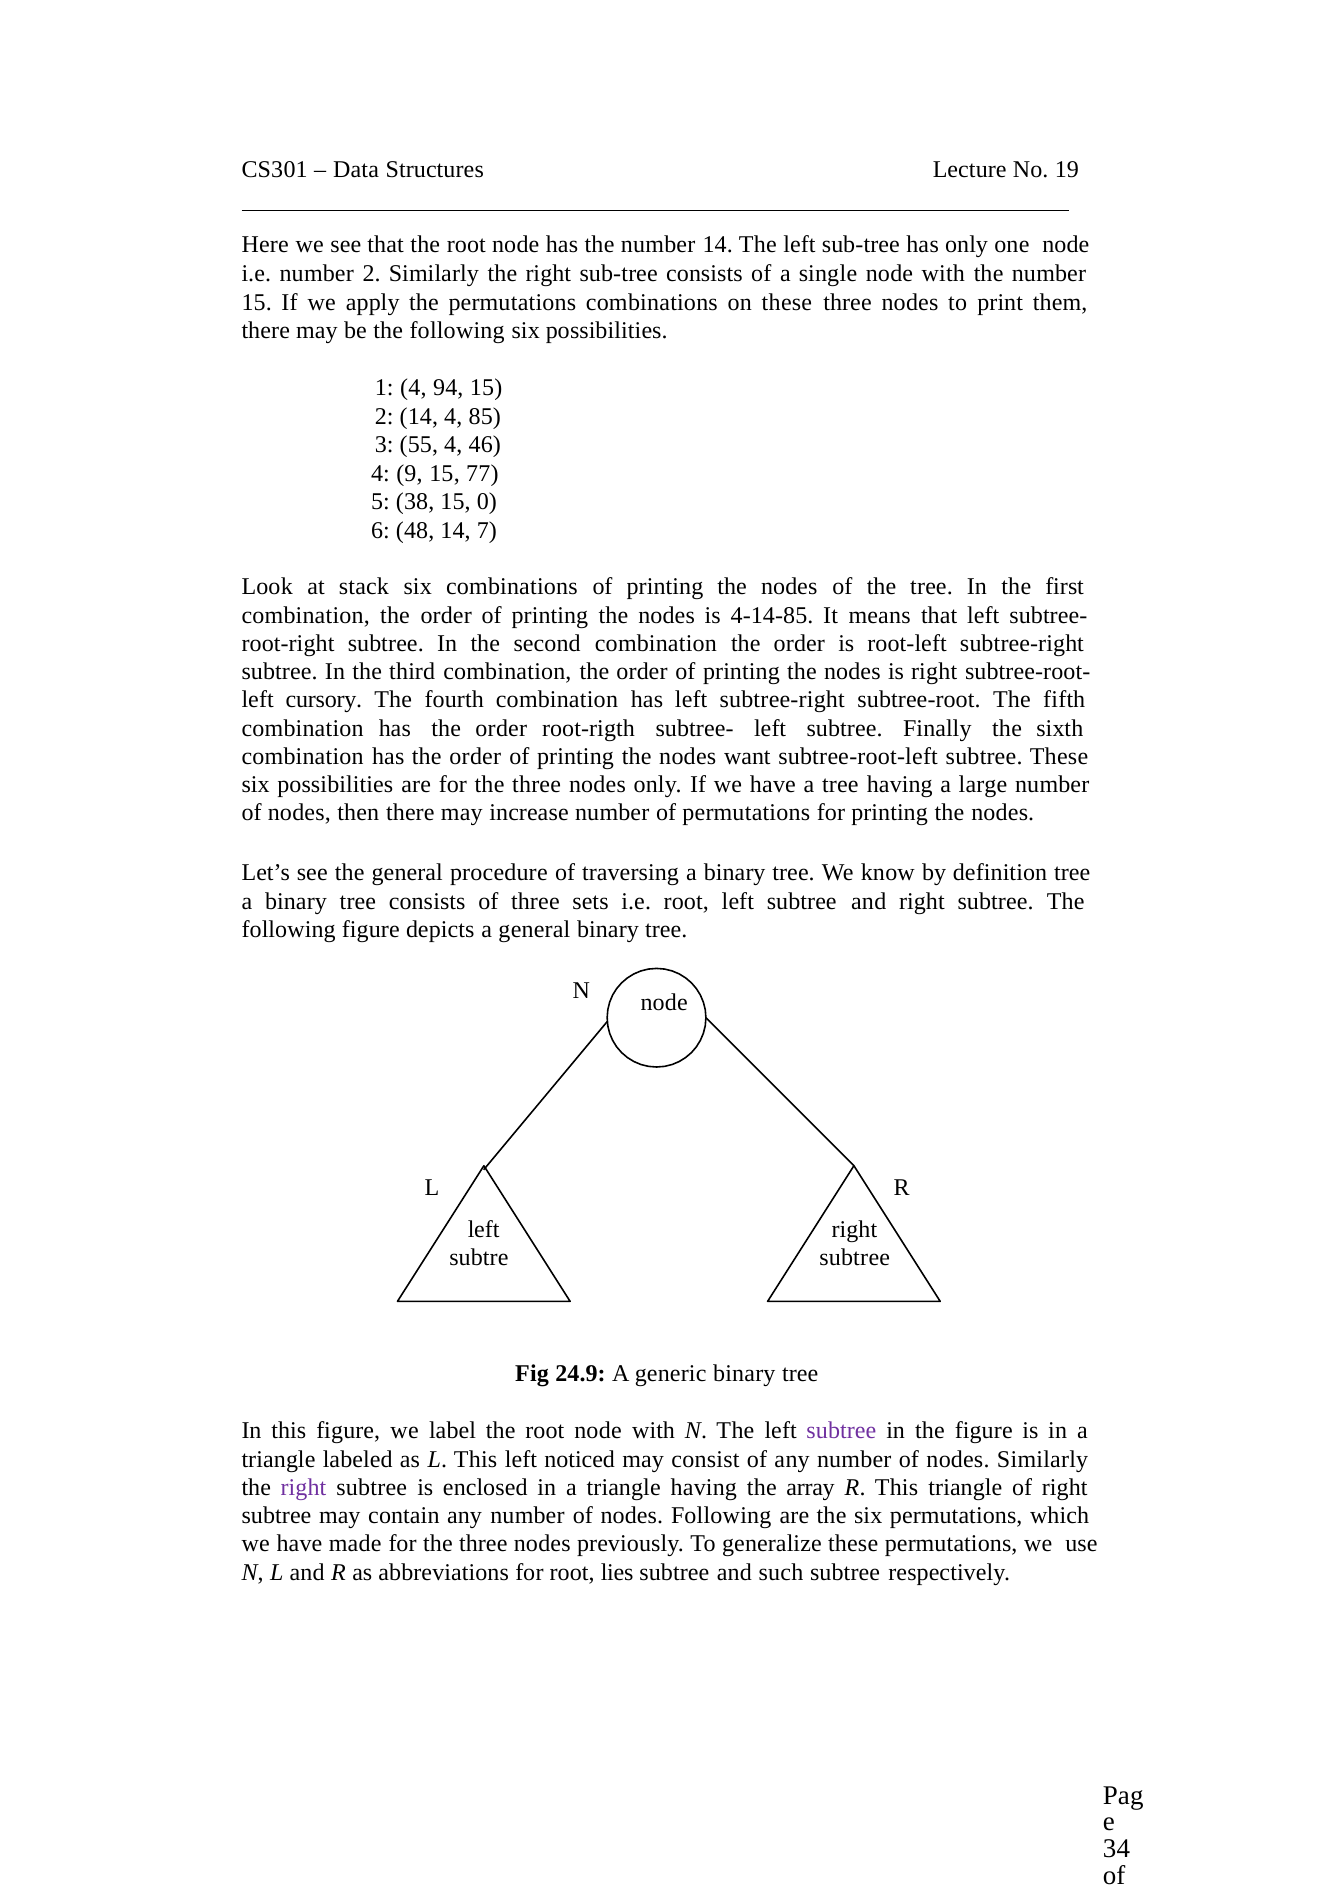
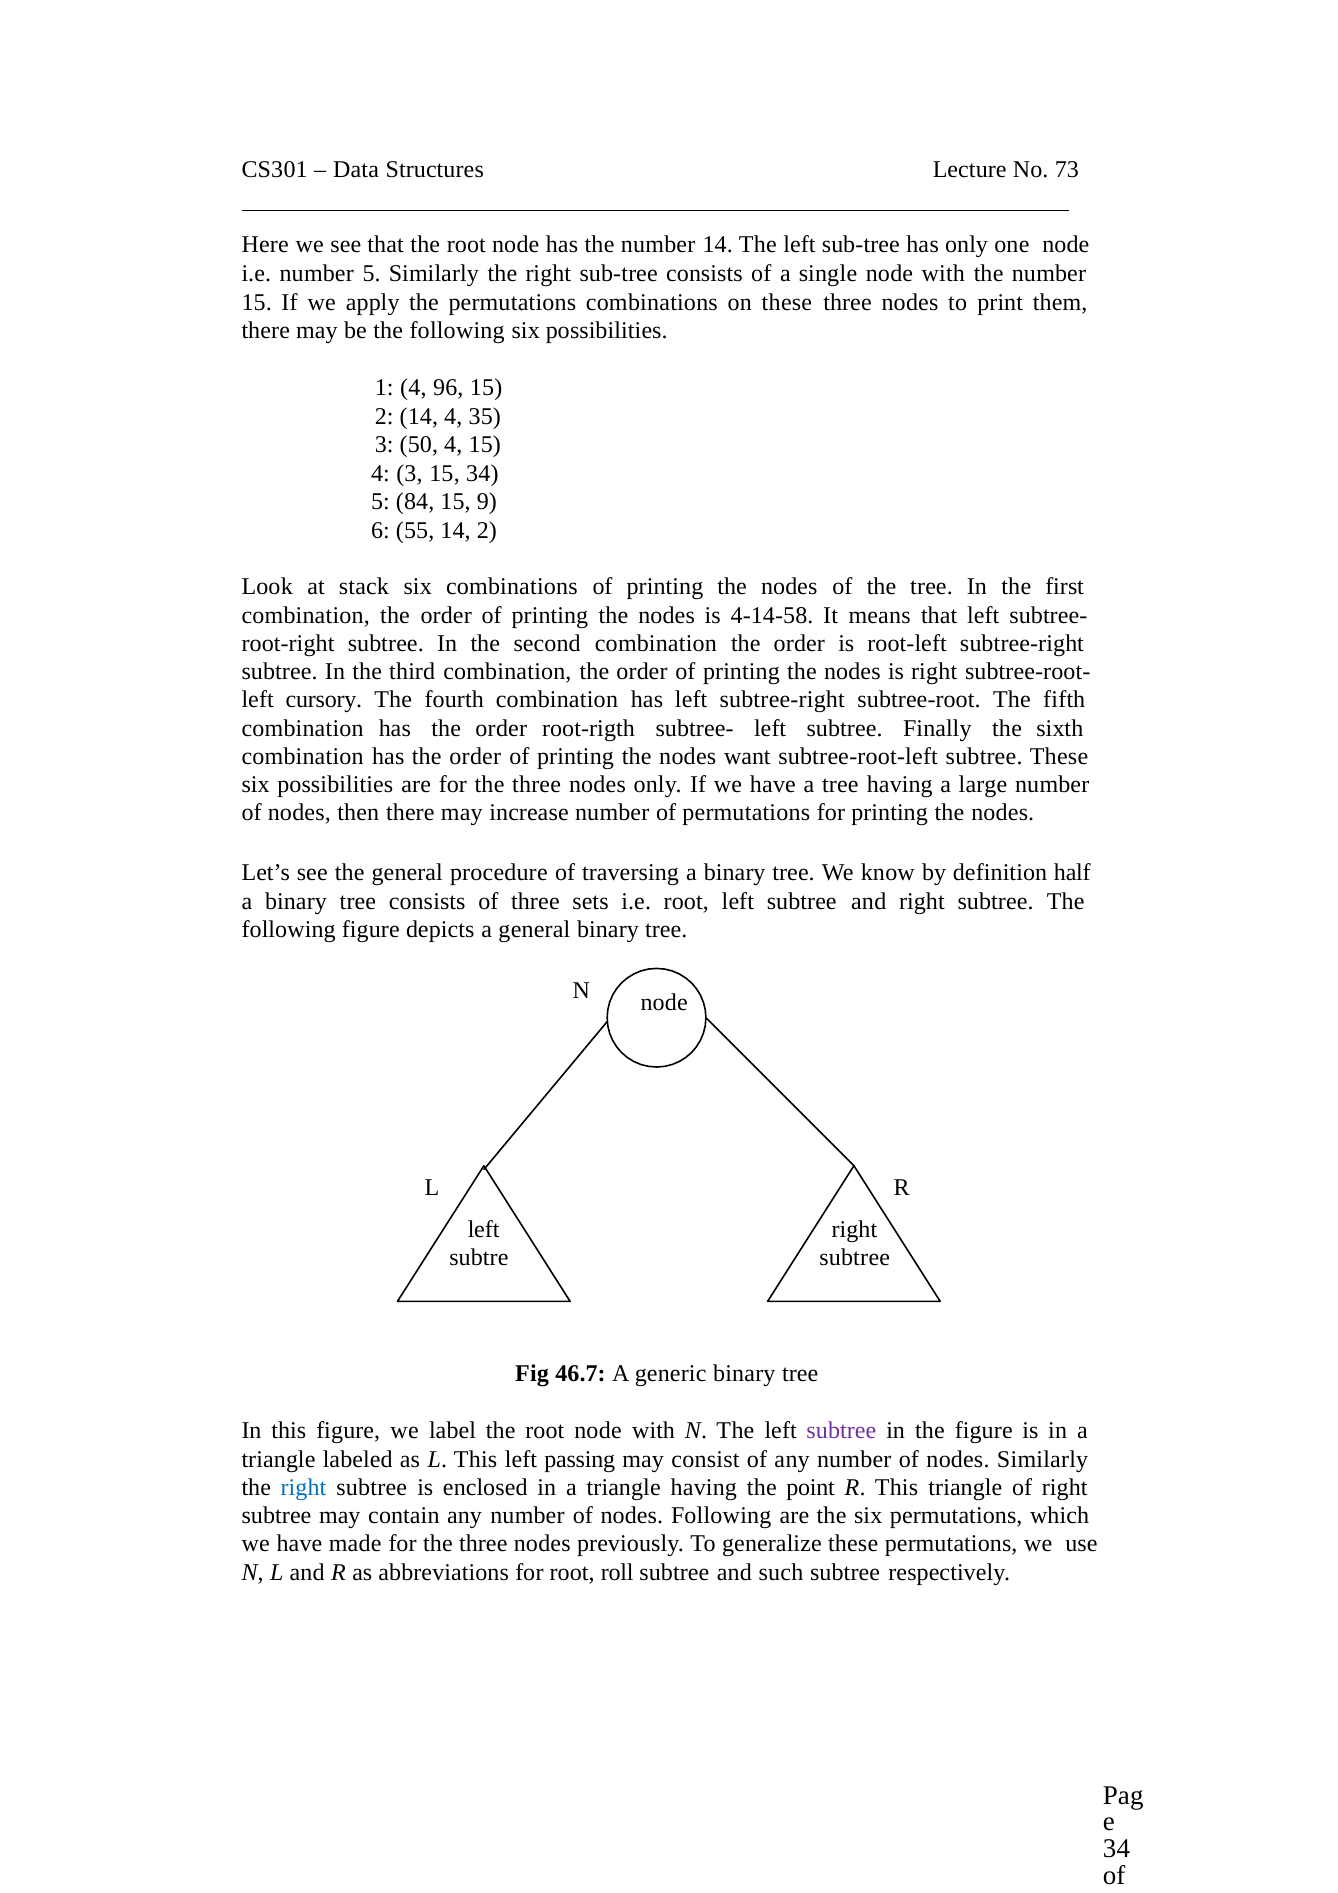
19: 19 -> 73 (1067, 170)
number 2: 2 -> 5 (372, 273)
94: 94 -> 96 (448, 388)
85: 85 -> 35 (485, 416)
55: 55 -> 50 (419, 445)
4 46: 46 -> 15 (485, 445)
4 9: 9 -> 3 (409, 473)
15 77: 77 -> 34 (482, 473)
38: 38 -> 84 (415, 502)
0: 0 -> 9 (487, 502)
48: 48 -> 55 (415, 530)
14 7: 7 -> 2 (487, 530)
4-14-85: 4-14-85 -> 4-14-58 (772, 615)
definition tree: tree -> half (1072, 873)
24.9: 24.9 -> 46.7 (581, 1374)
noticed: noticed -> passing (580, 1460)
right colour: purple -> blue (303, 1488)
array: array -> point (811, 1488)
lies: lies -> roll (617, 1572)
